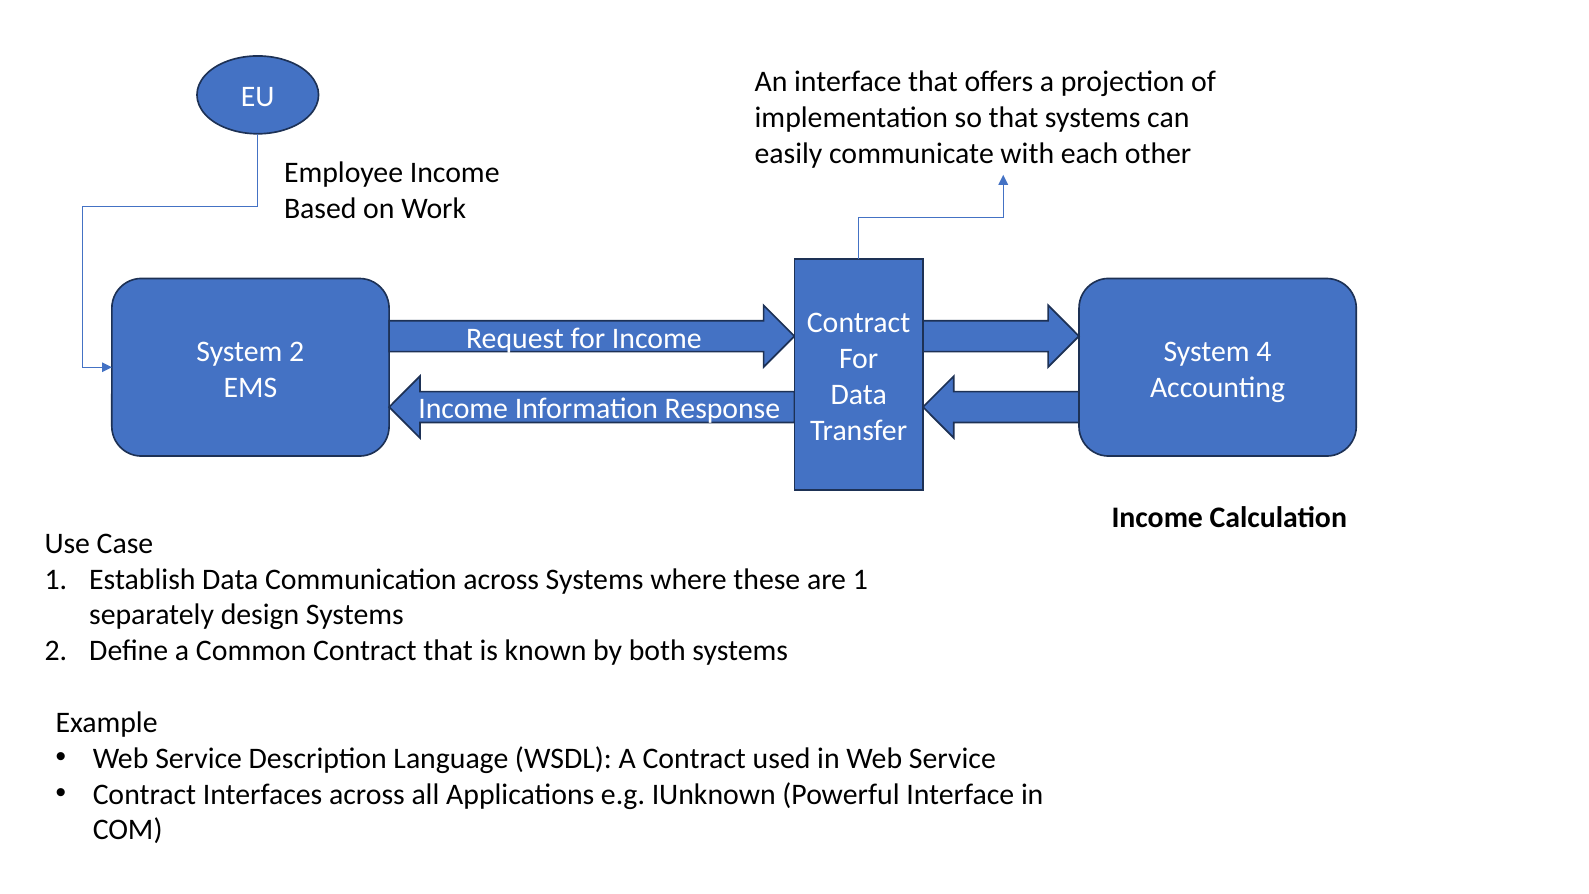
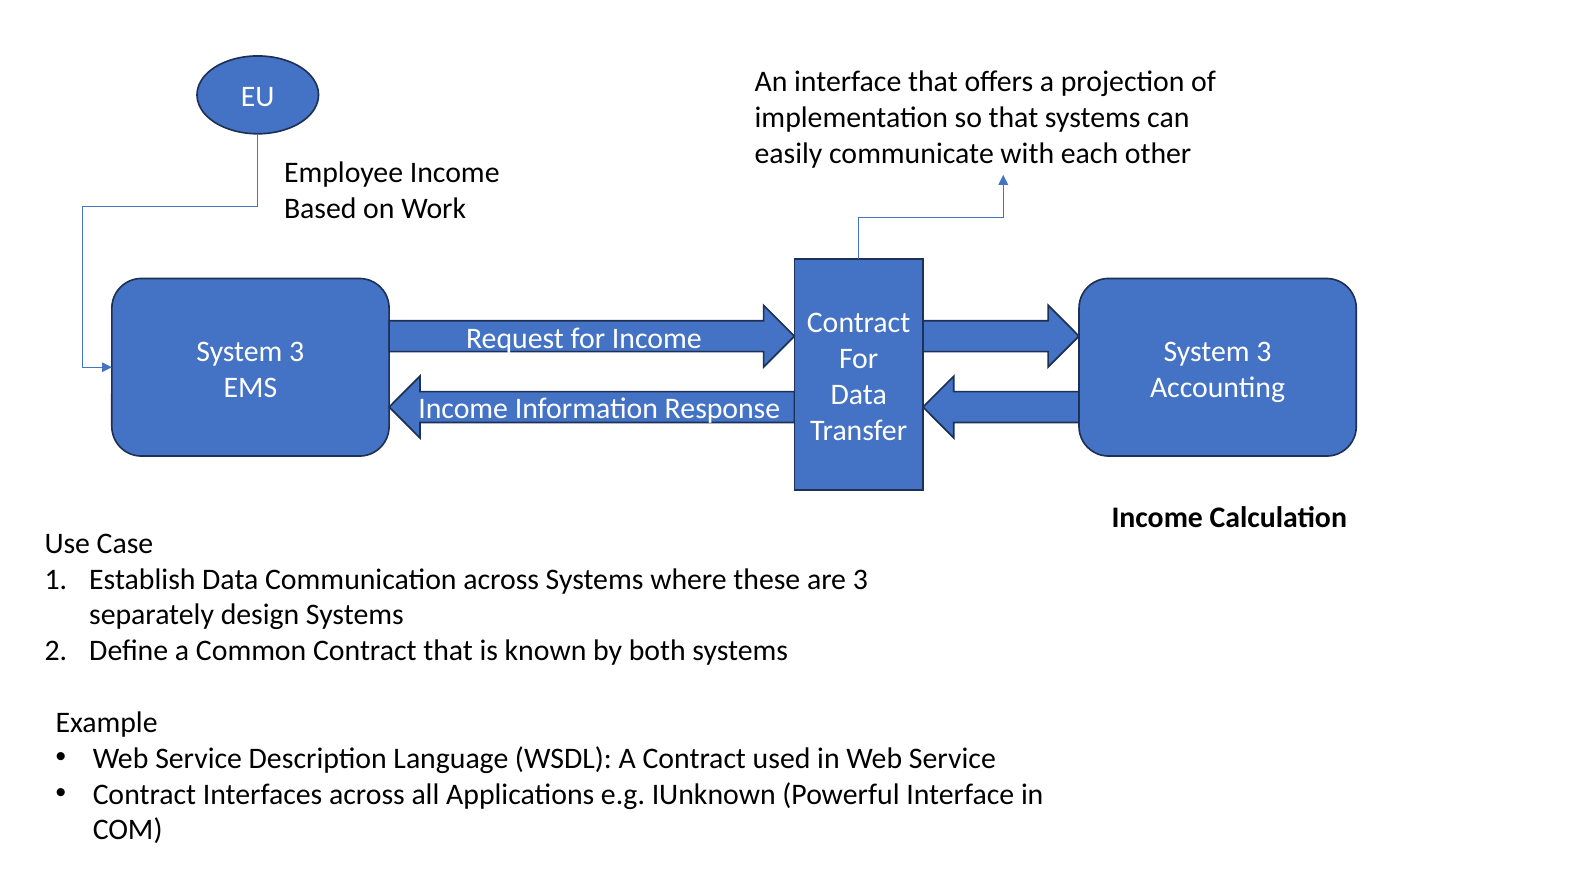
2: 2 -> 3 (297, 351)
4: 4 -> 3 (1264, 351)
are 1: 1 -> 3 (860, 579)
